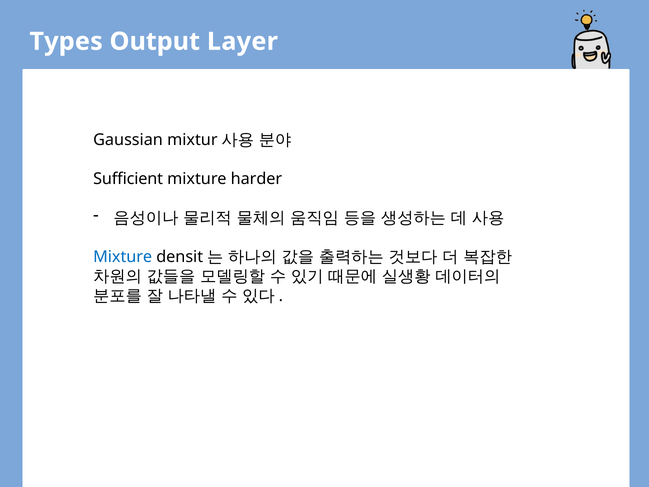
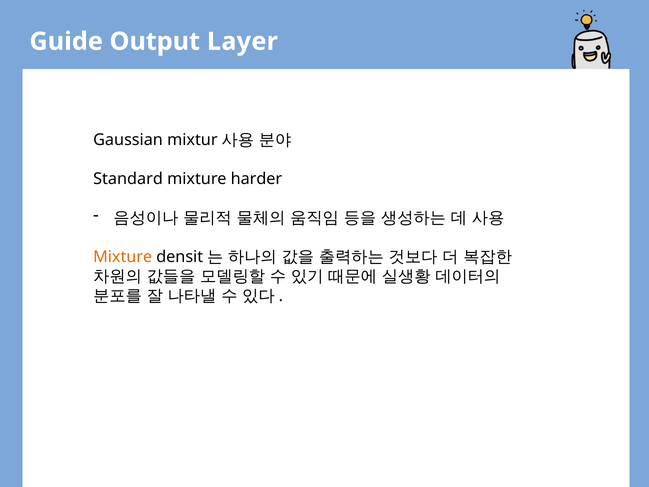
Types: Types -> Guide (66, 41)
Sufficient: Sufficient -> Standard (128, 179)
Mixture colour: blue -> orange (123, 257)
